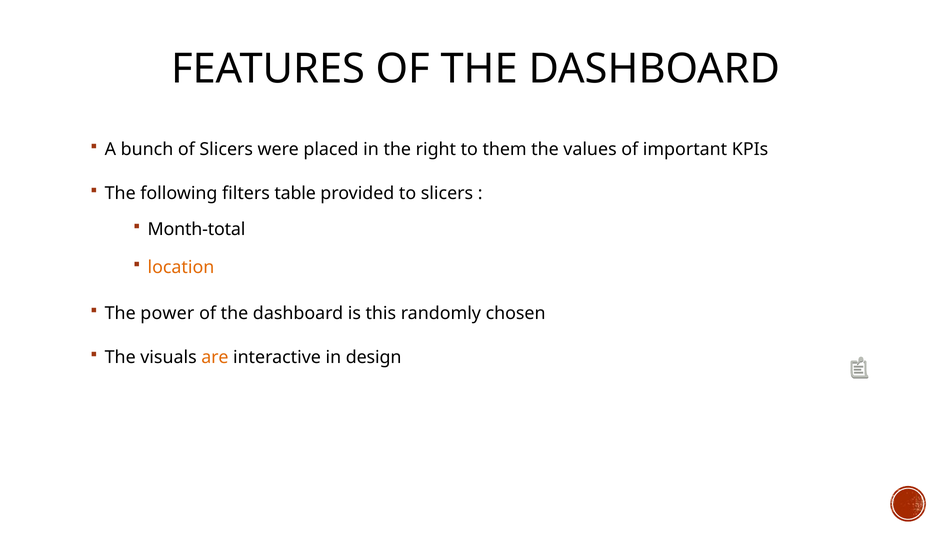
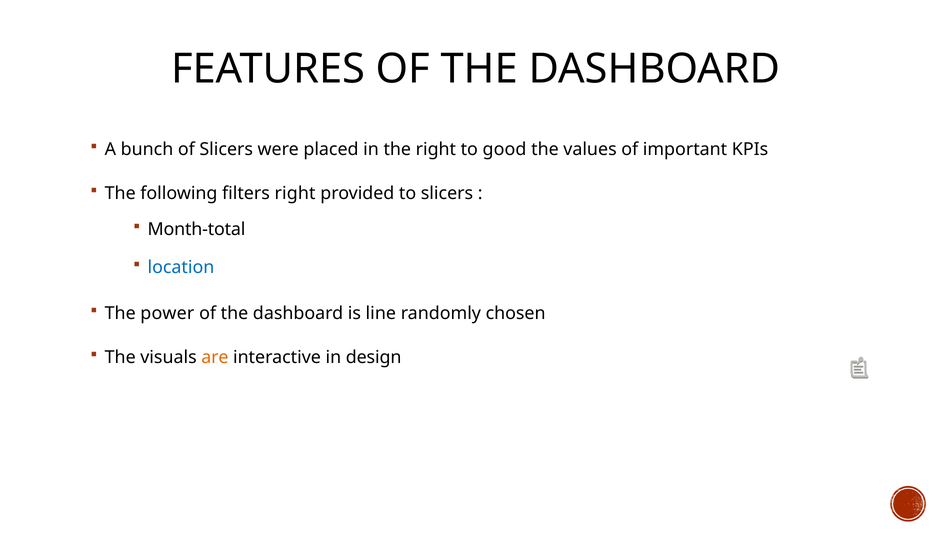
them: them -> good (504, 150)
filters table: table -> right (295, 194)
location colour: orange -> blue (181, 268)
this: this -> line (381, 314)
